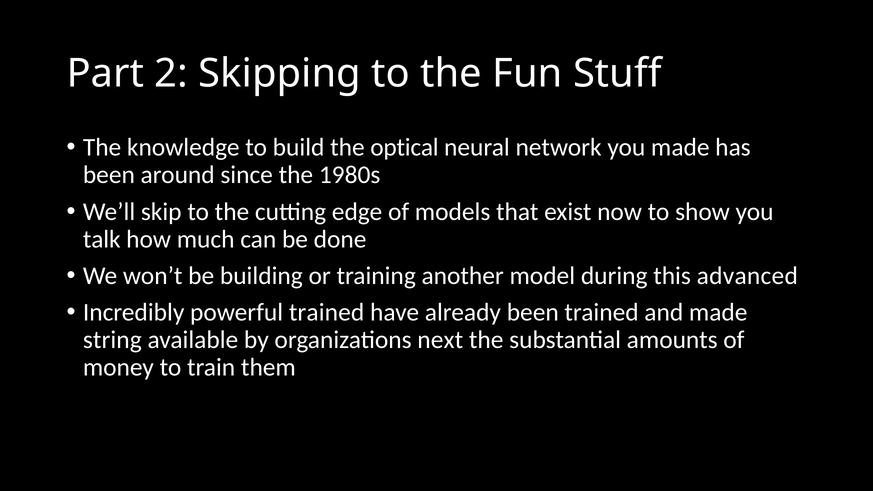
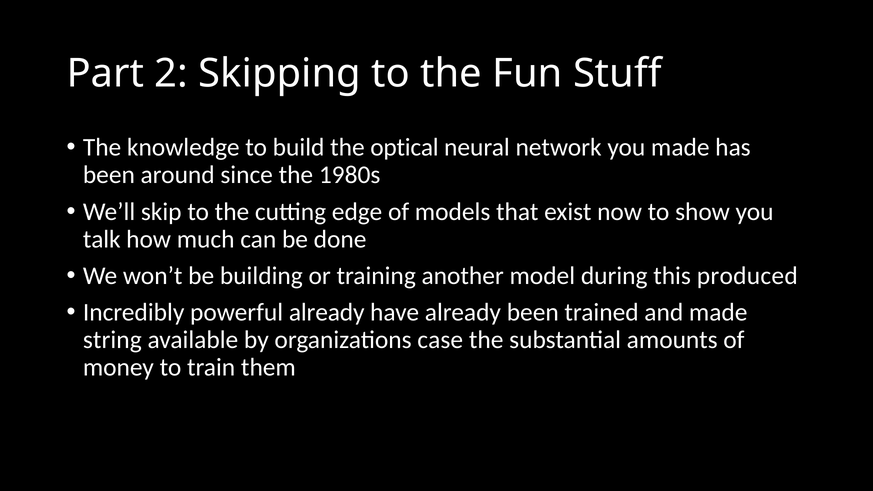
advanced: advanced -> produced (747, 276)
powerful trained: trained -> already (327, 312)
next: next -> case (440, 340)
